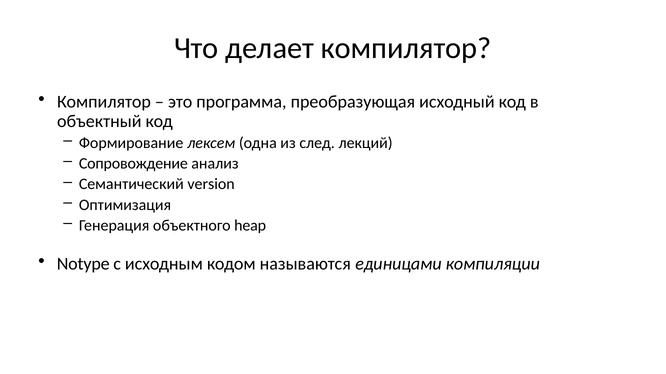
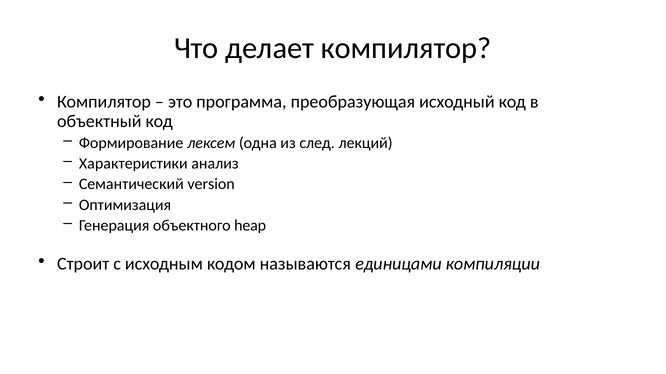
Сопровождение: Сопровождение -> Характеристики (133, 164)
Notype: Notype -> Строит (83, 264)
